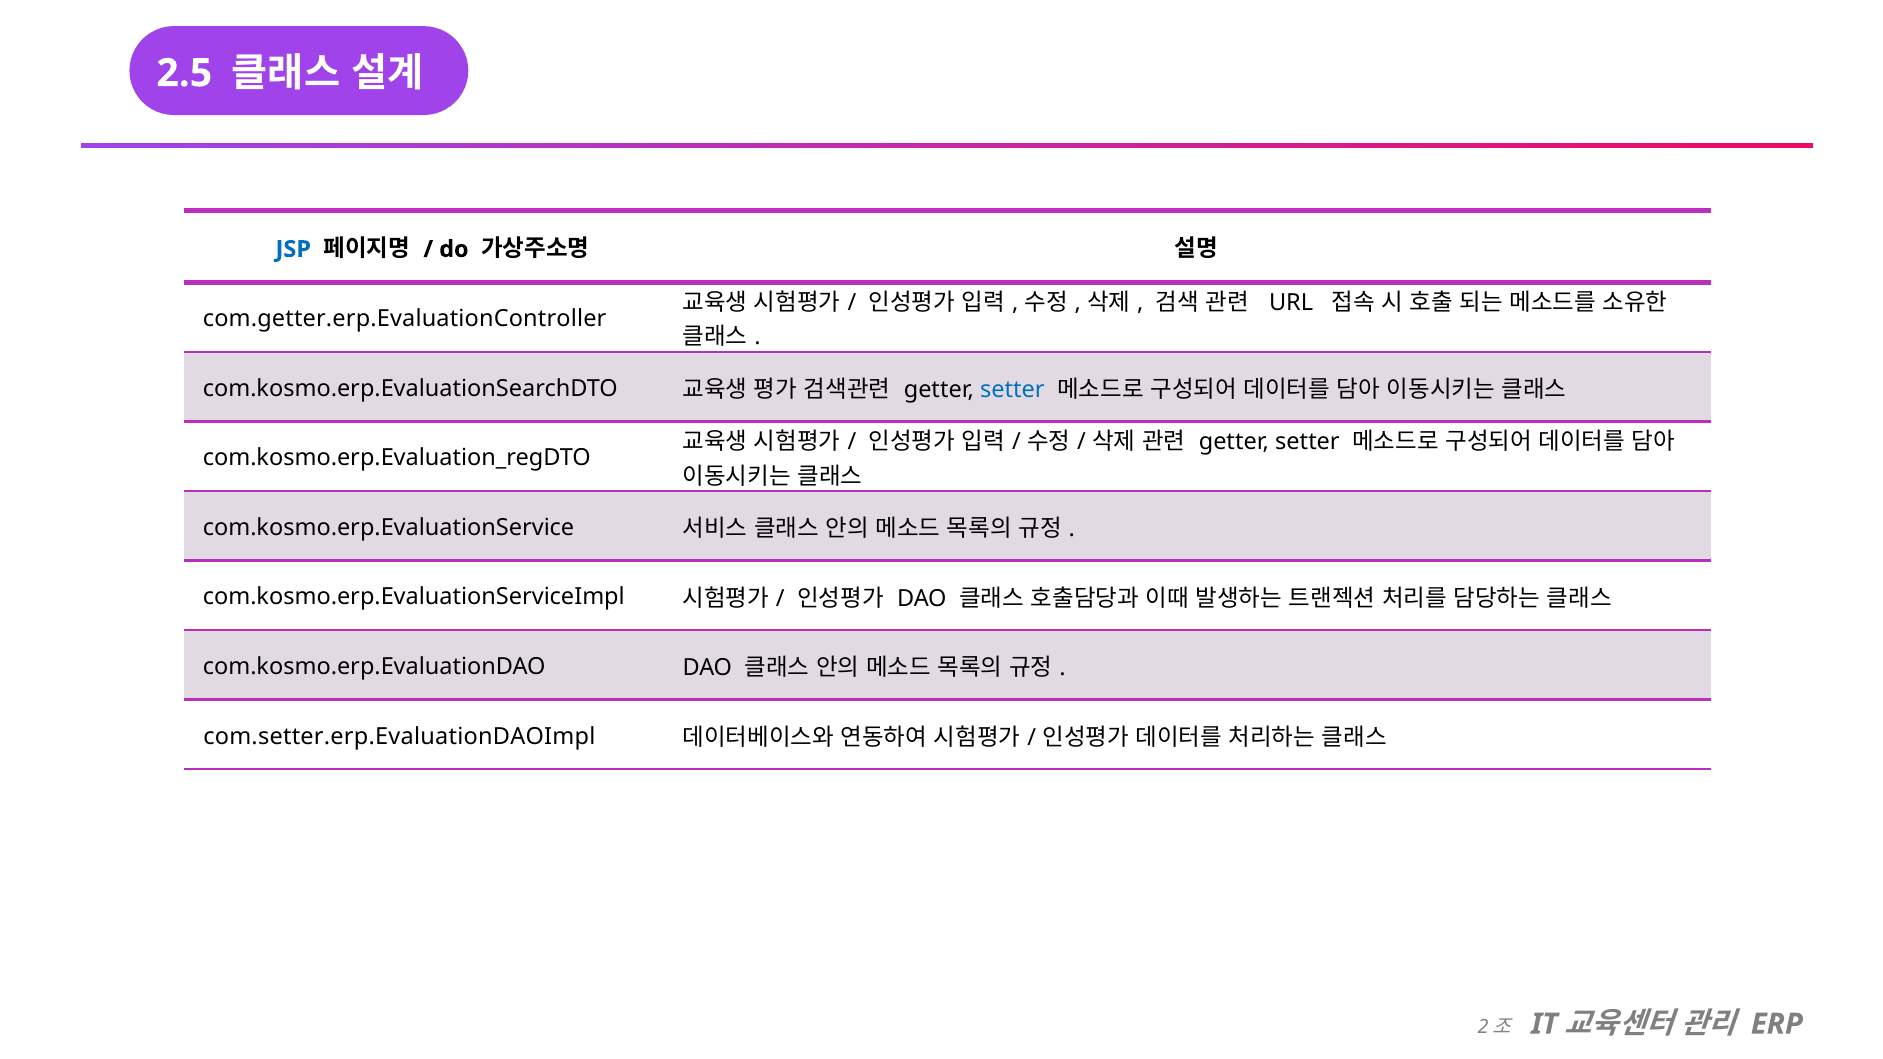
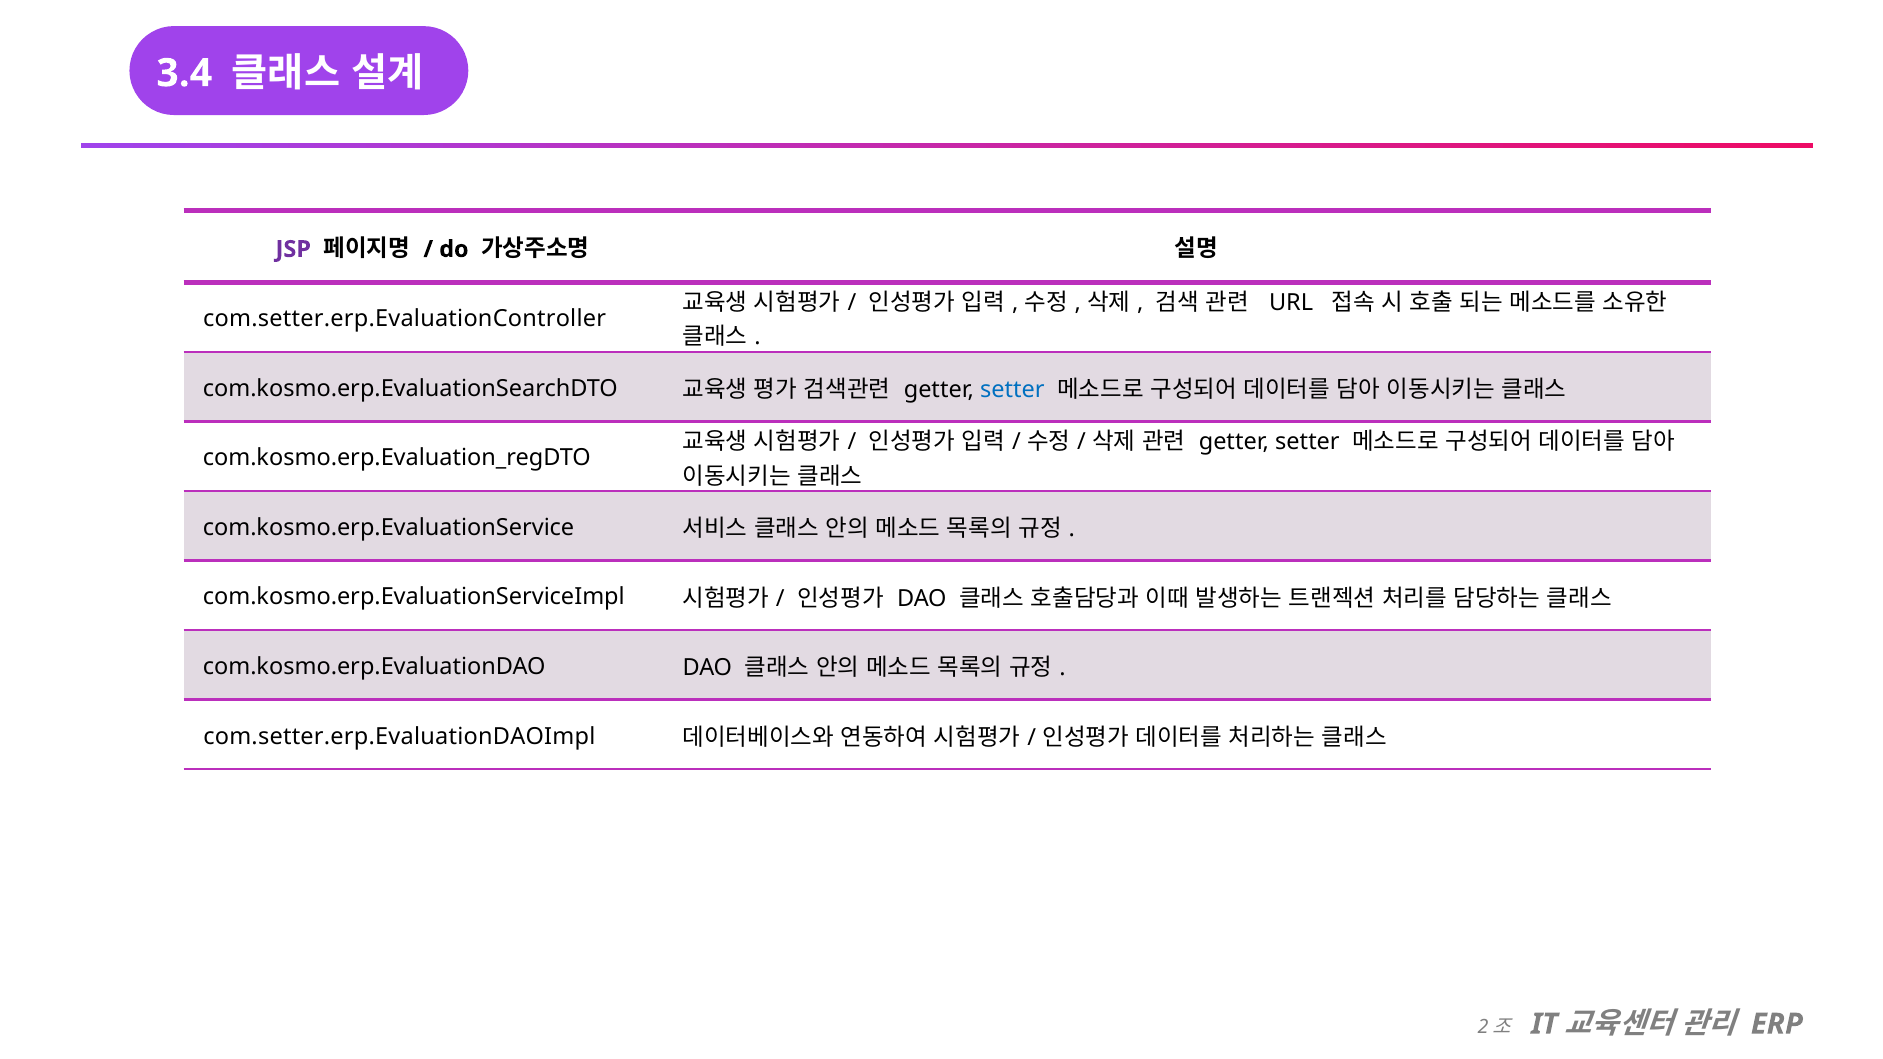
2.5: 2.5 -> 3.4 (184, 73)
JSP colour: blue -> purple (293, 249)
com.getter.erp.EvaluationController: com.getter.erp.EvaluationController -> com.setter.erp.EvaluationController (405, 319)
